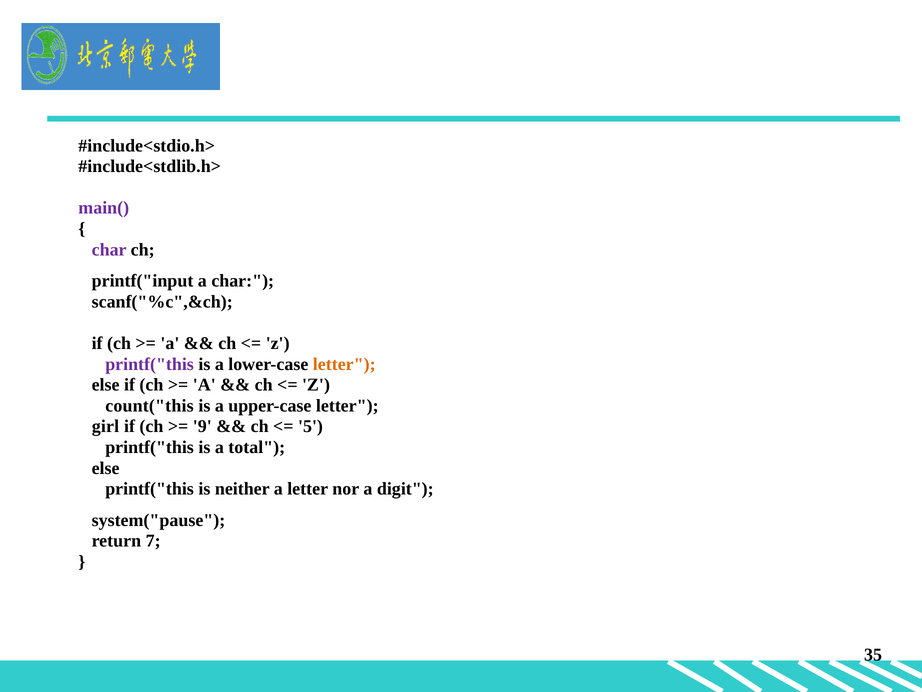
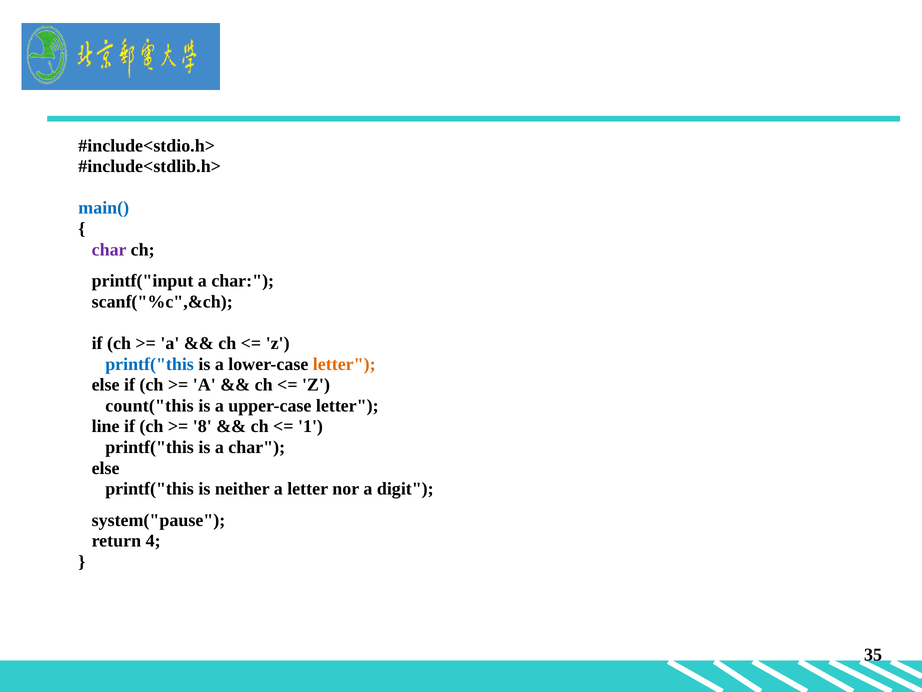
main( colour: purple -> blue (104, 208)
printf("this colour: purple -> blue (150, 364)
girl: girl -> line (106, 426)
9: 9 -> 8 (202, 426)
5: 5 -> 1 (311, 426)
is a total: total -> char (257, 447)
7: 7 -> 4 (153, 541)
